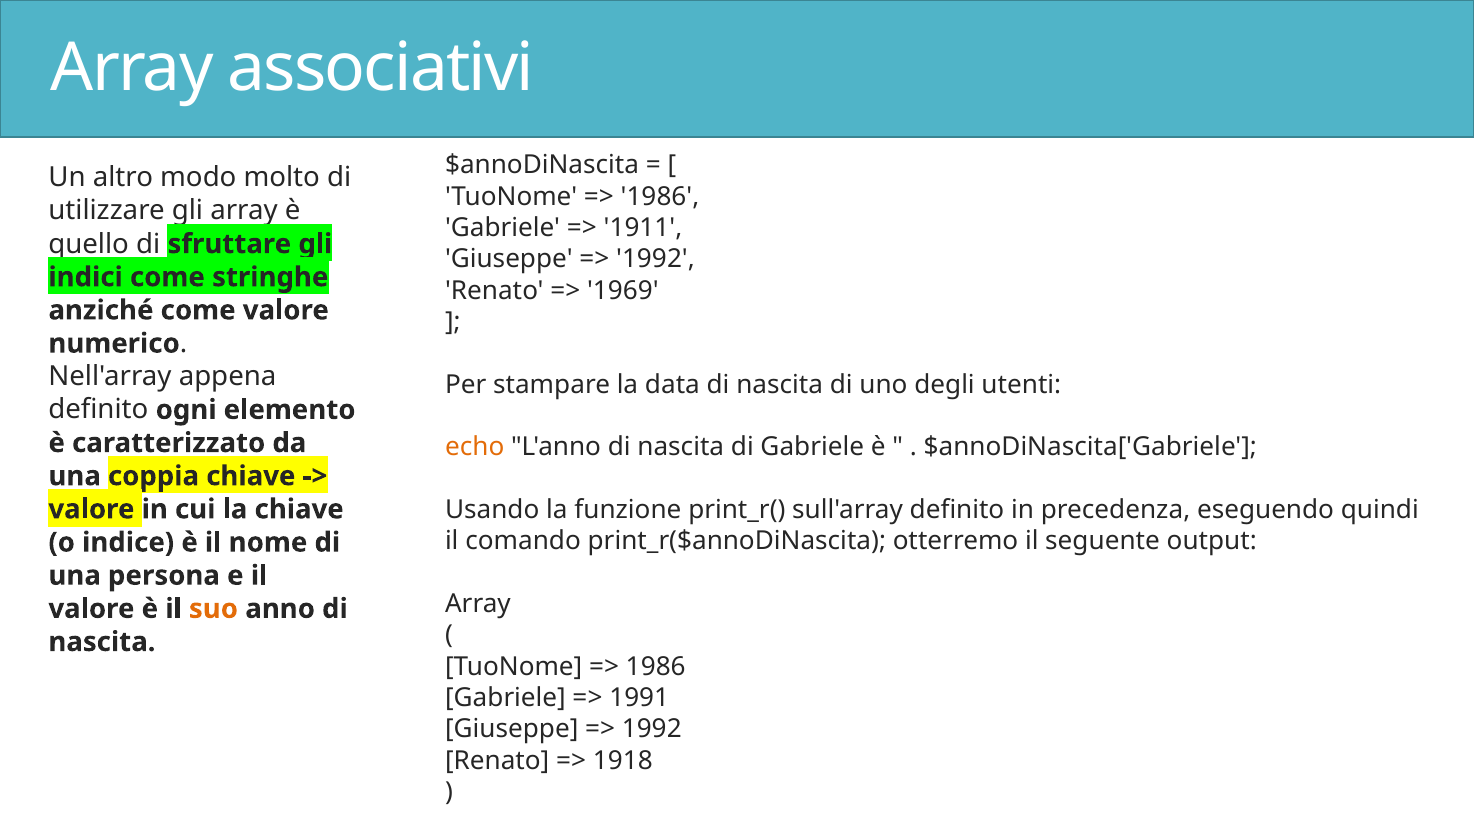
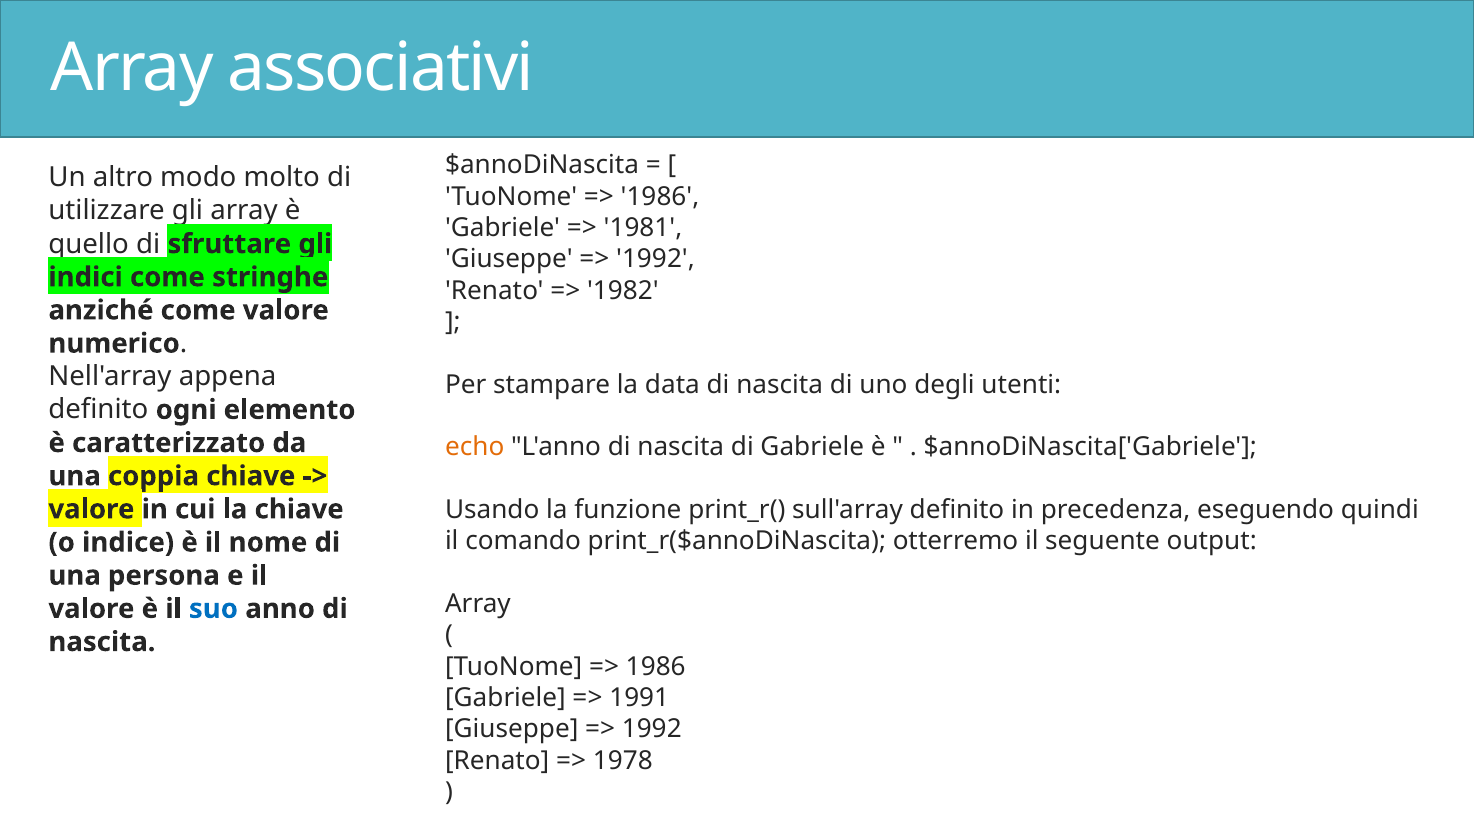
1911: 1911 -> 1981 (643, 228)
1969: 1969 -> 1982 (623, 291)
suo colour: orange -> blue (213, 609)
1918: 1918 -> 1978 (623, 761)
